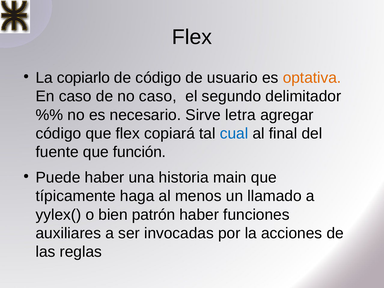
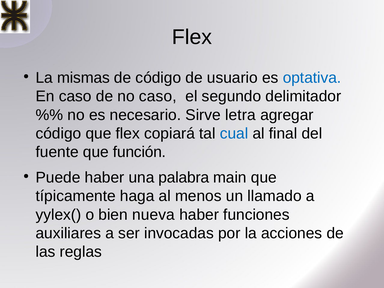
copiarlo: copiarlo -> mismas (83, 78)
optativa colour: orange -> blue (312, 78)
historia: historia -> palabra (184, 177)
patrón: patrón -> nueva (153, 215)
